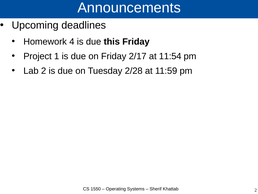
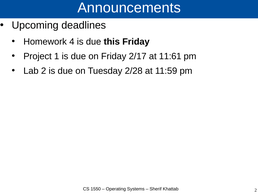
11:54: 11:54 -> 11:61 (170, 56)
